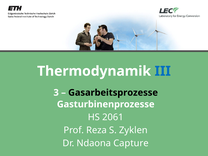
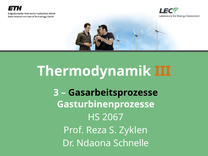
III colour: blue -> orange (163, 71)
2061: 2061 -> 2067 (113, 117)
Capture: Capture -> Schnelle (131, 143)
